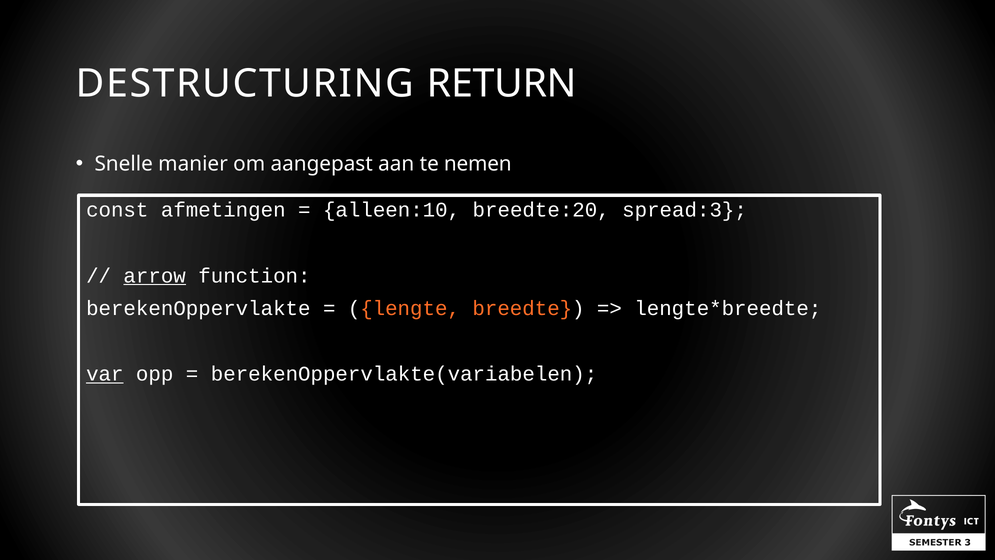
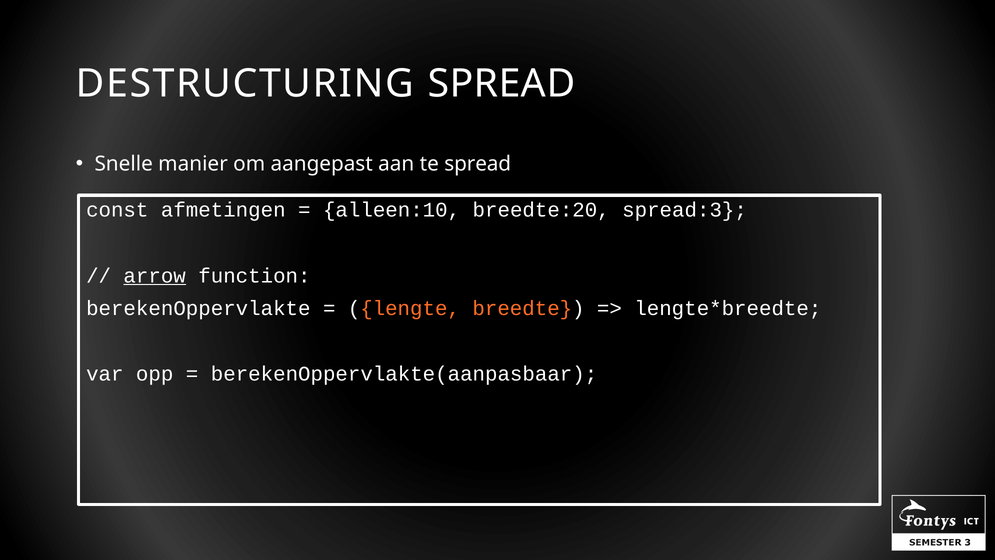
DESTRUCTURING RETURN: RETURN -> SPREAD (501, 84)
te nemen: nemen -> spread (478, 164)
var underline: present -> none (105, 374)
berekenOppervlakte(variabelen: berekenOppervlakte(variabelen -> berekenOppervlakte(aanpasbaar (404, 374)
